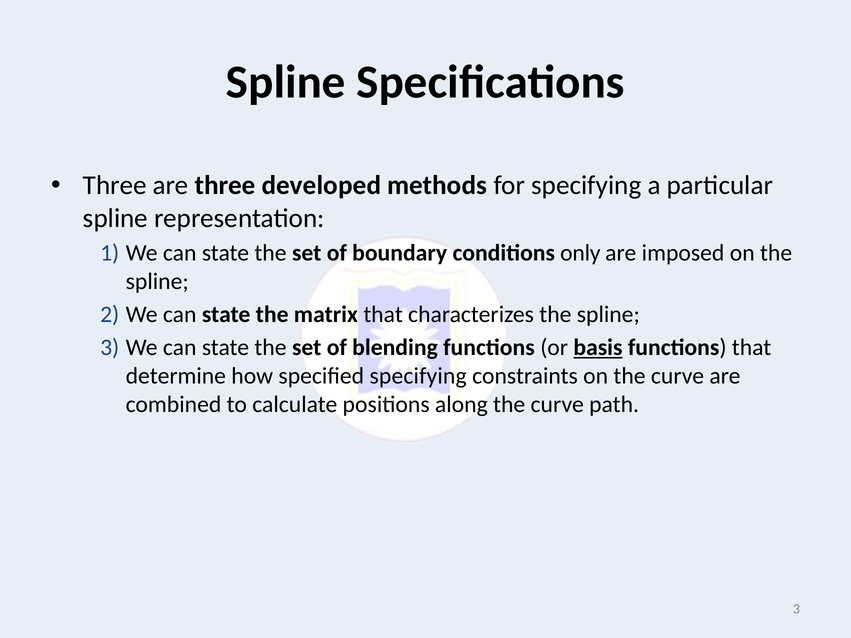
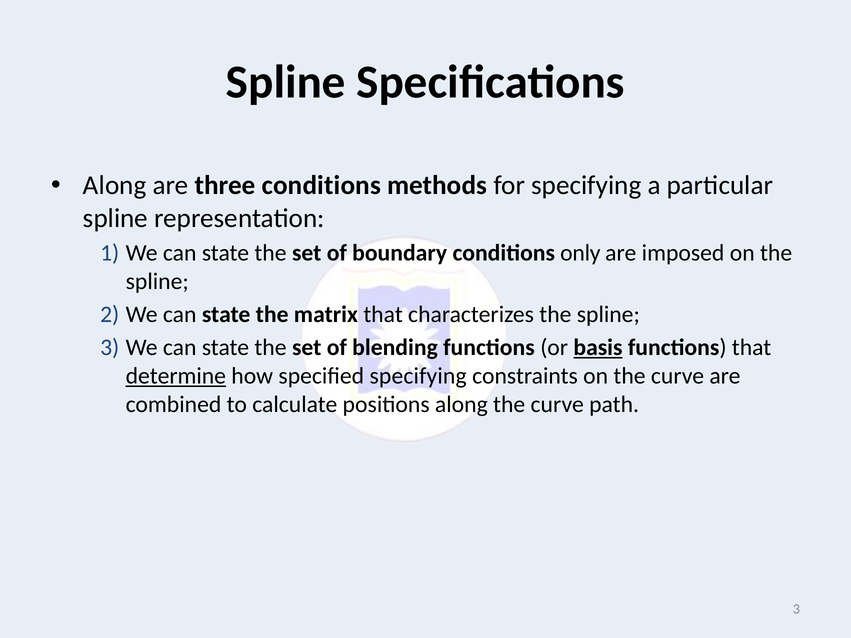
Three: Three -> Along (115, 186)
three developed: developed -> conditions (321, 186)
determine underline: none -> present (176, 376)
